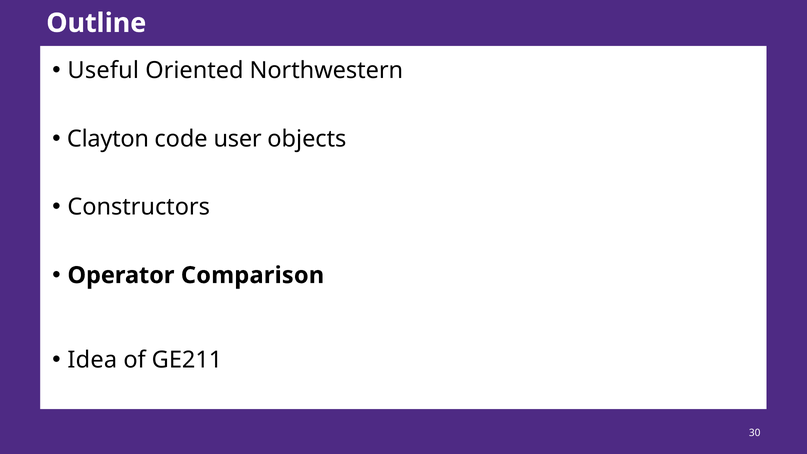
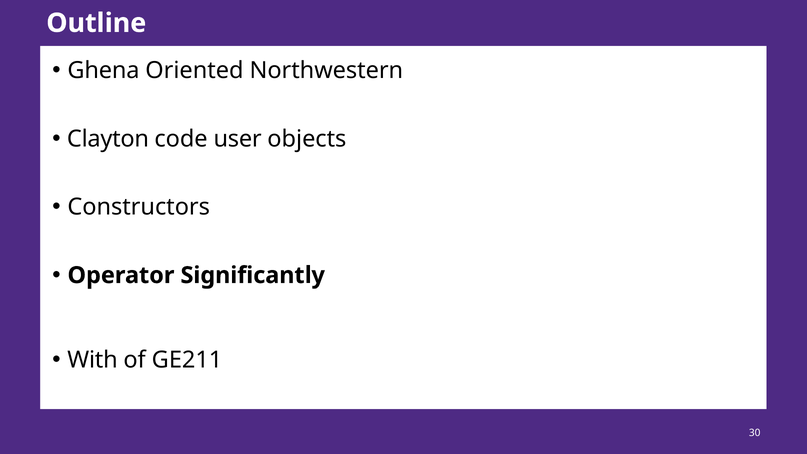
Useful: Useful -> Ghena (103, 71)
Comparison: Comparison -> Significantly (253, 275)
Idea: Idea -> With (93, 360)
